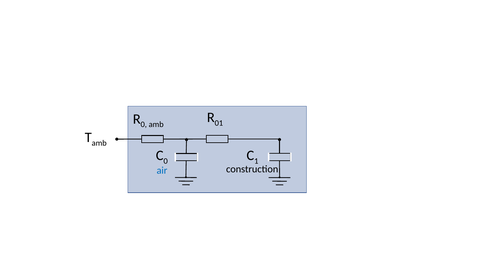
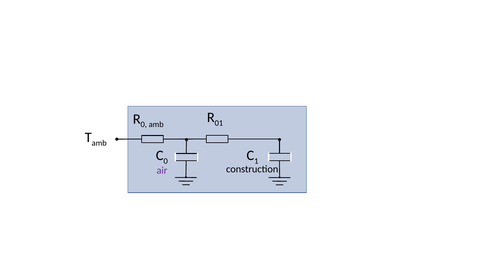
air colour: blue -> purple (162, 171)
